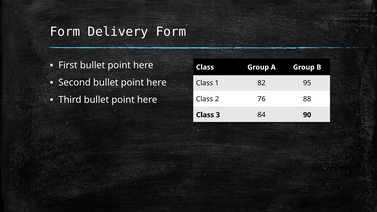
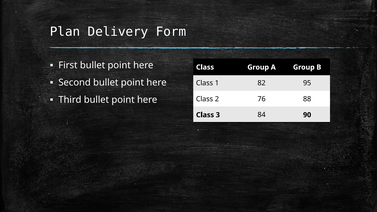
Form: Form -> Plan (65, 32)
